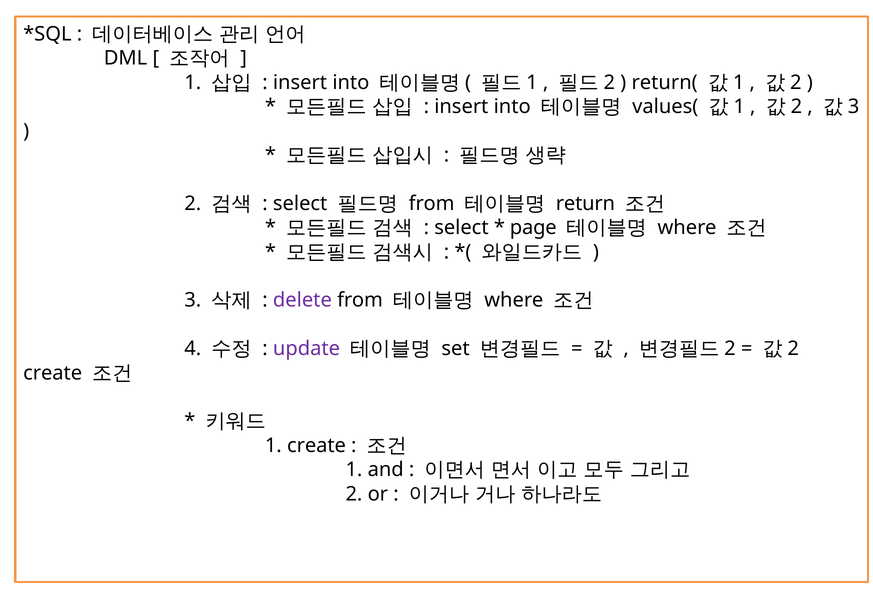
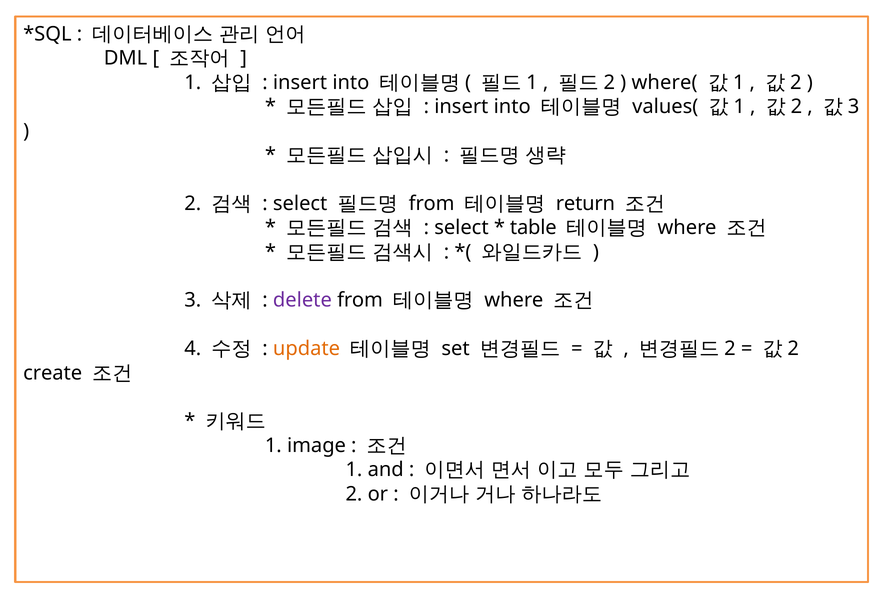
return(: return( -> where( (665, 82)
page: page -> table (533, 227)
update colour: purple -> orange (307, 348)
1 create: create -> image (317, 445)
